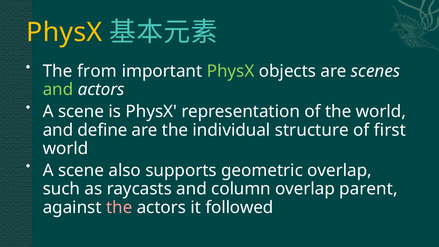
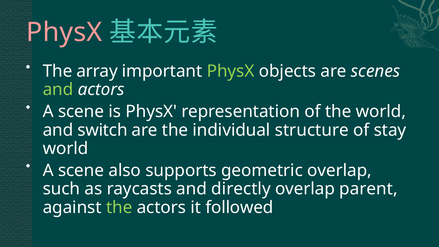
PhysX colour: yellow -> pink (64, 32)
from: from -> array (97, 71)
define: define -> switch (103, 130)
first: first -> stay (390, 130)
column: column -> directly (241, 189)
the colour: pink -> light green (119, 207)
